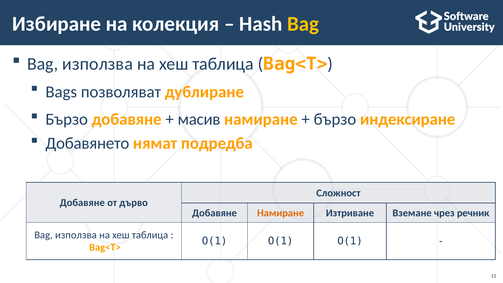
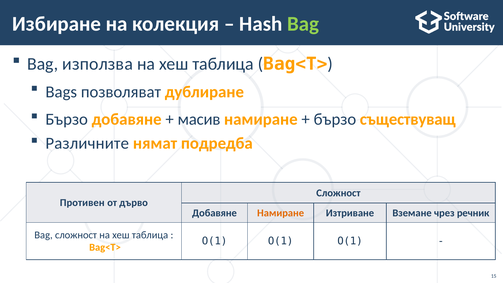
Bag colour: yellow -> light green (303, 24)
индексиране: индексиране -> съществуващ (408, 119)
Добавянето: Добавянето -> Различните (87, 143)
Добавяне: Добавяне -> Противен (82, 203)
използва: използва -> сложност (76, 235)
